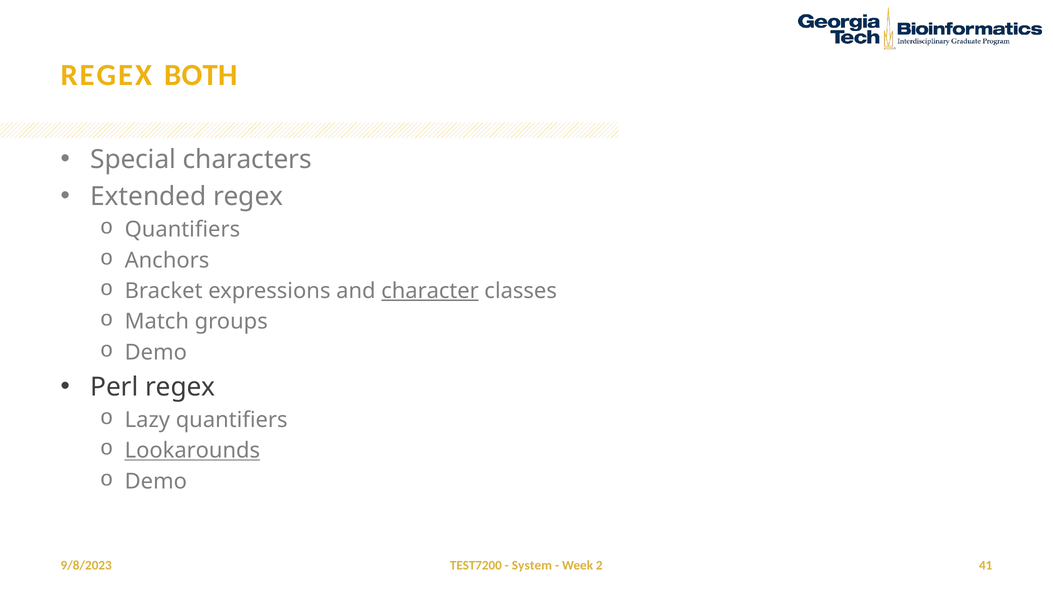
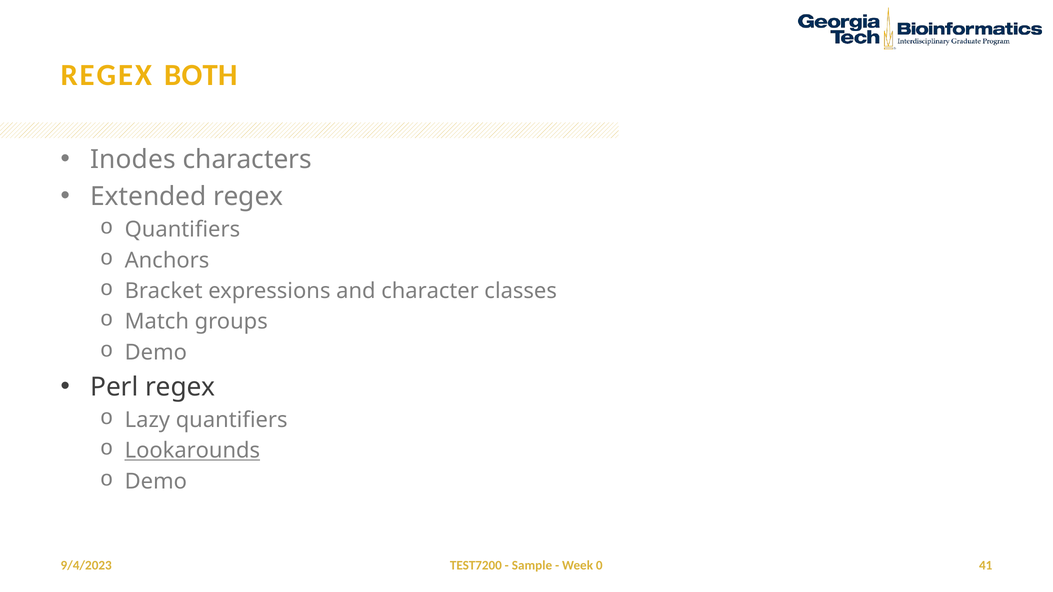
Special: Special -> Inodes (133, 160)
character underline: present -> none (430, 291)
System: System -> Sample (532, 566)
2: 2 -> 0 (599, 566)
9/8/2023: 9/8/2023 -> 9/4/2023 (86, 566)
